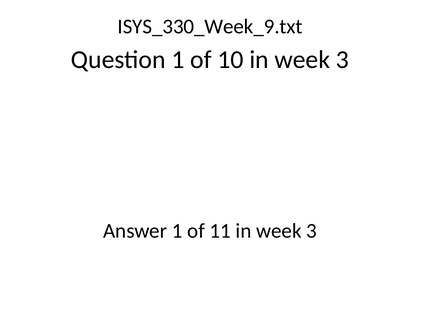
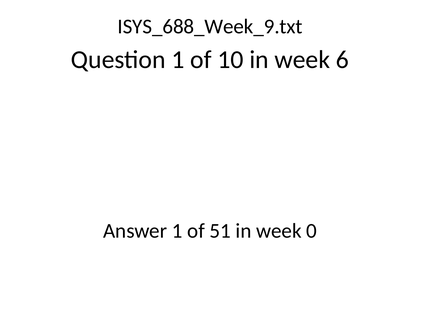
ISYS_330_Week_9.txt: ISYS_330_Week_9.txt -> ISYS_688_Week_9.txt (210, 27)
10 in week 3: 3 -> 6 (342, 59)
11: 11 -> 51 (220, 231)
3: 3 -> 0 (312, 231)
